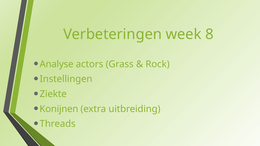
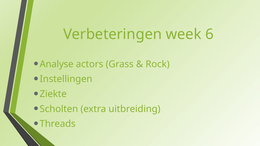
8: 8 -> 6 (209, 34)
Konijnen: Konijnen -> Scholten (59, 109)
